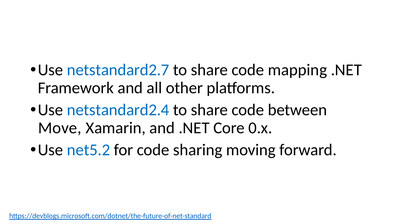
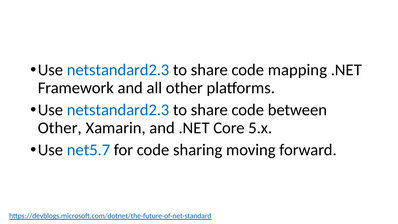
netstandard2.7: netstandard2.7 -> netstandard2.3 (118, 70)
netstandard2.4: netstandard2.4 -> netstandard2.3 (118, 110)
Move: Move -> Other (60, 128)
0.x: 0.x -> 5.x (260, 128)
net5.2: net5.2 -> net5.7 (89, 150)
